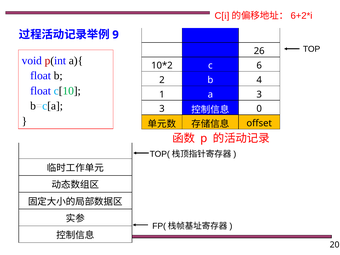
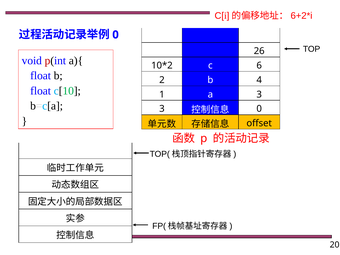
9: 9 -> 0 (116, 35)
